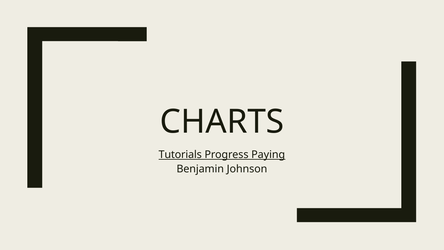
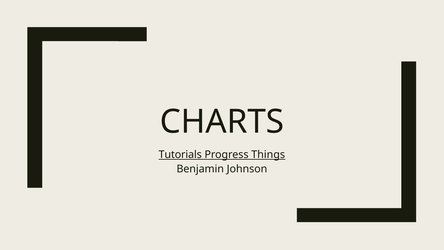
Paying: Paying -> Things (268, 154)
